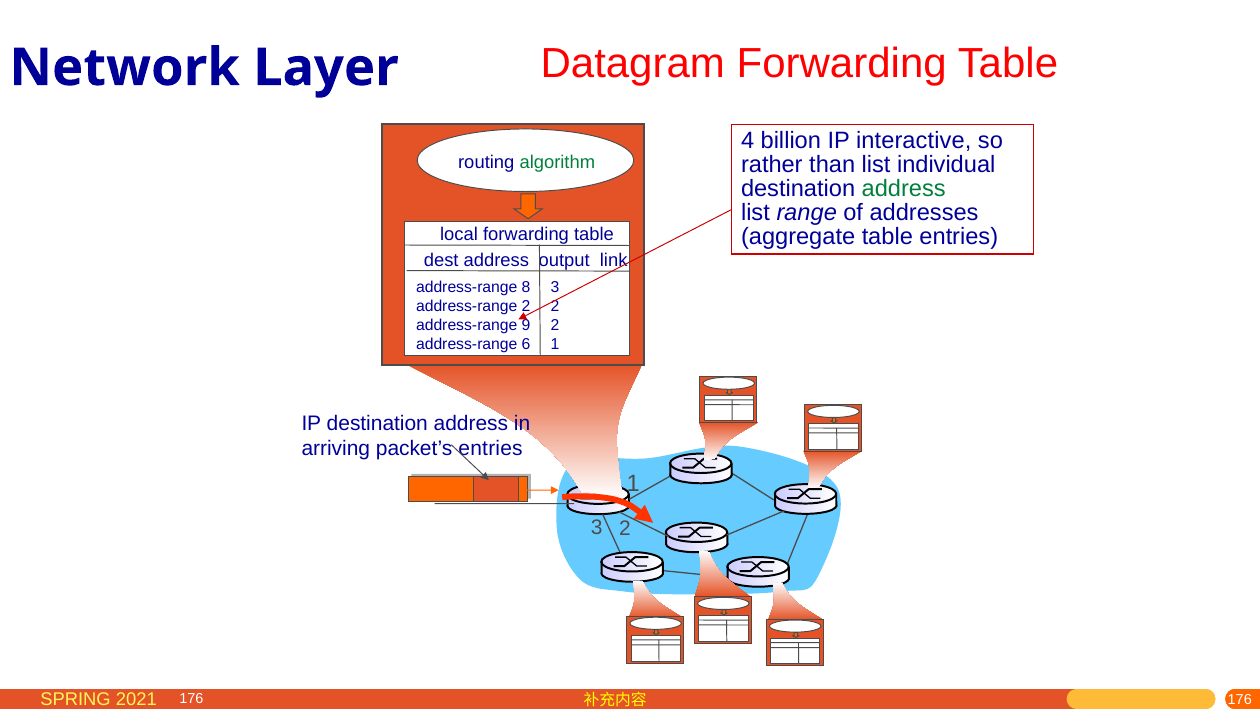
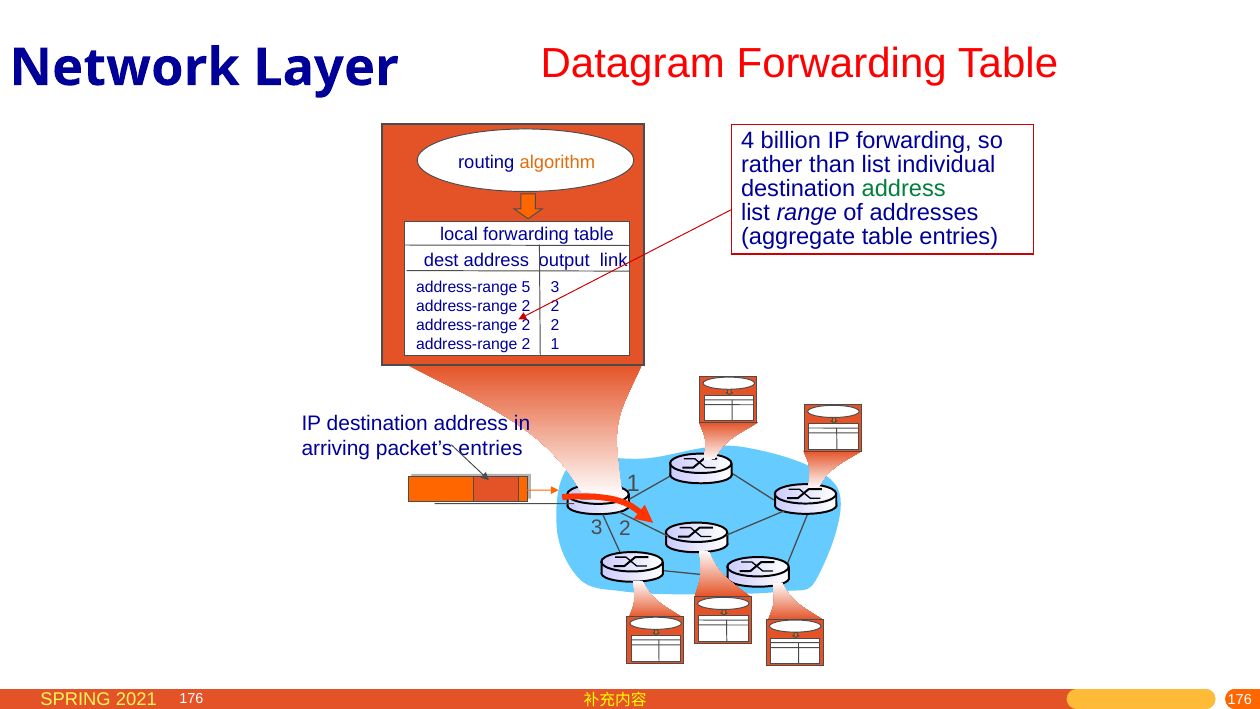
IP interactive: interactive -> forwarding (914, 140)
algorithm colour: green -> orange (557, 162)
8: 8 -> 5 (526, 288)
9: 9 -> 2 (526, 325)
6: 6 -> 2 (526, 344)
